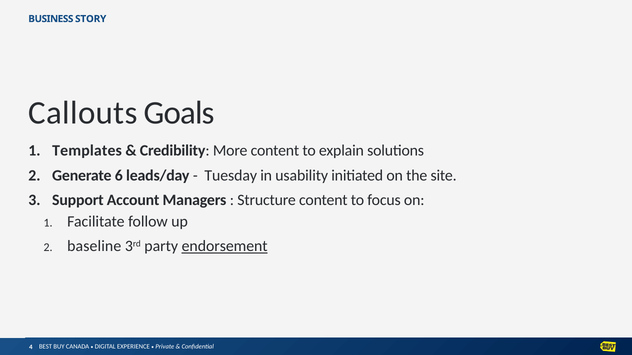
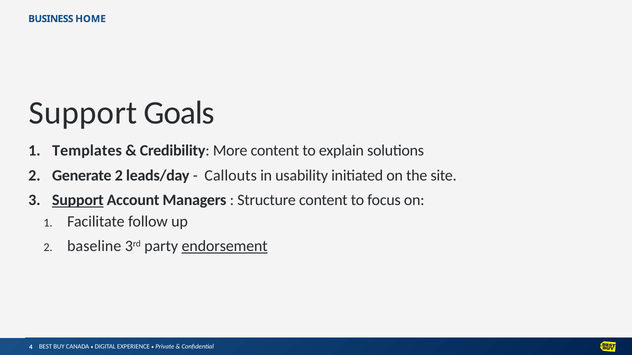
STORY: STORY -> HOME (91, 19)
Callouts: Callouts -> Support (83, 113)
Generate 6: 6 -> 2 (119, 176)
Tuesday: Tuesday -> Callouts (231, 176)
Support underline: none -> present (78, 201)
